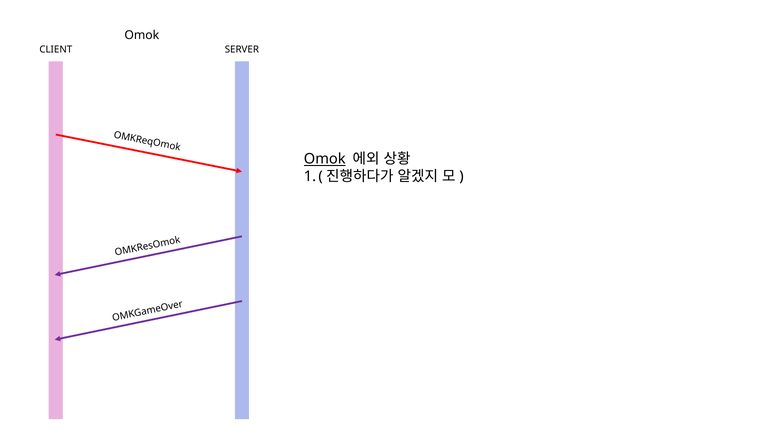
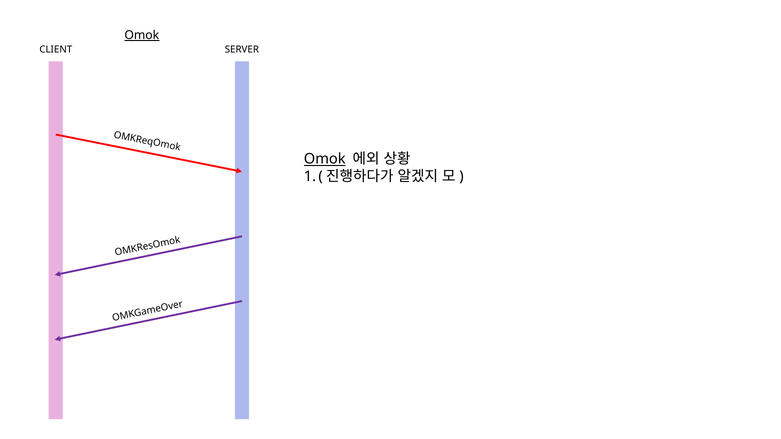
Omok underline: none -> present (142, 35)
